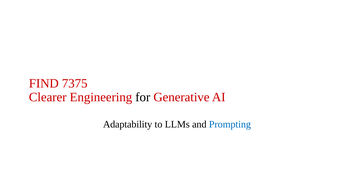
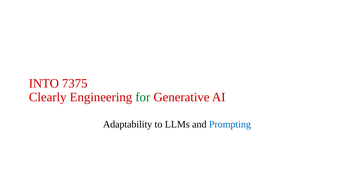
FIND: FIND -> INTO (44, 83)
Clearer: Clearer -> Clearly (48, 97)
for colour: black -> green (143, 97)
